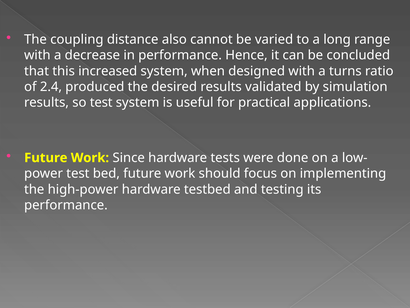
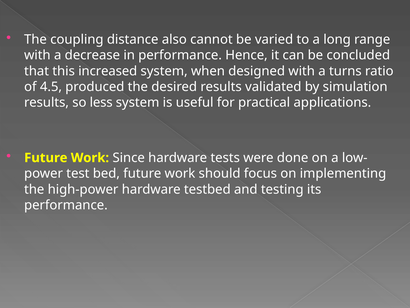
2.4: 2.4 -> 4.5 (51, 87)
so test: test -> less (101, 102)
